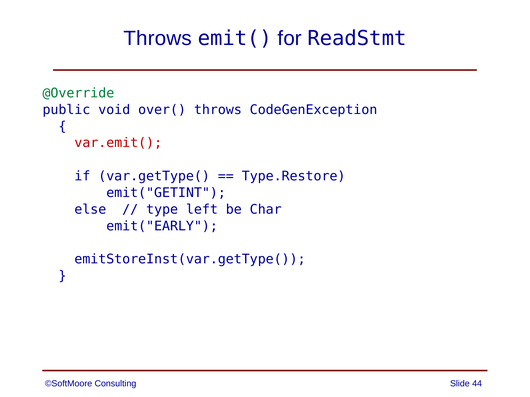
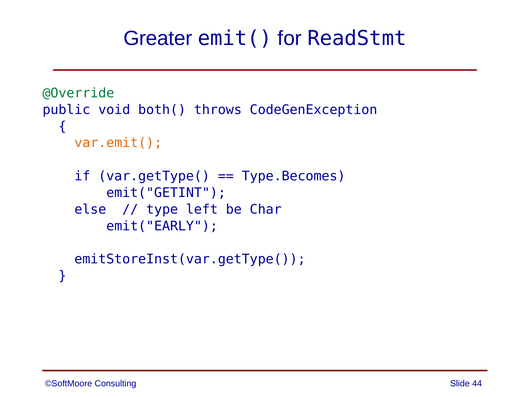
Throws: Throws -> Greater (158, 39)
over(: over( -> both( (162, 110)
var.emit( colour: red -> orange (118, 143)
Type.Restore: Type.Restore -> Type.Becomes (294, 176)
